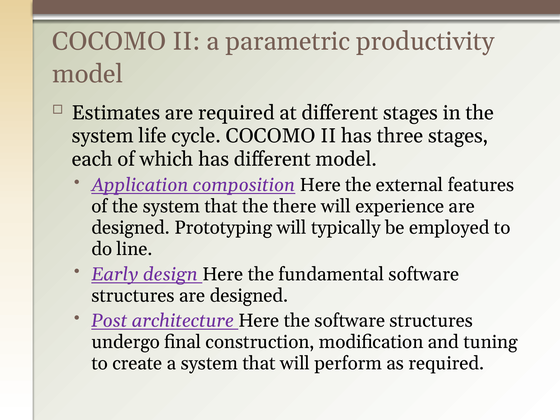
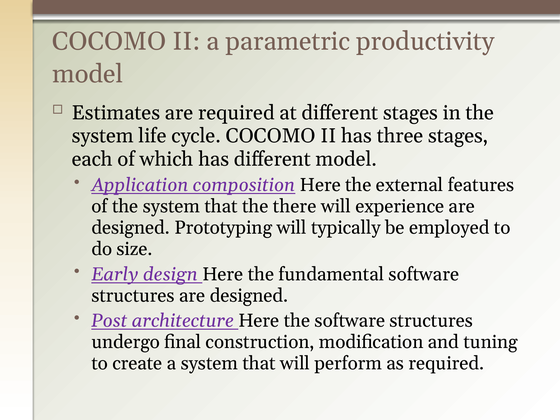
line: line -> size (135, 249)
